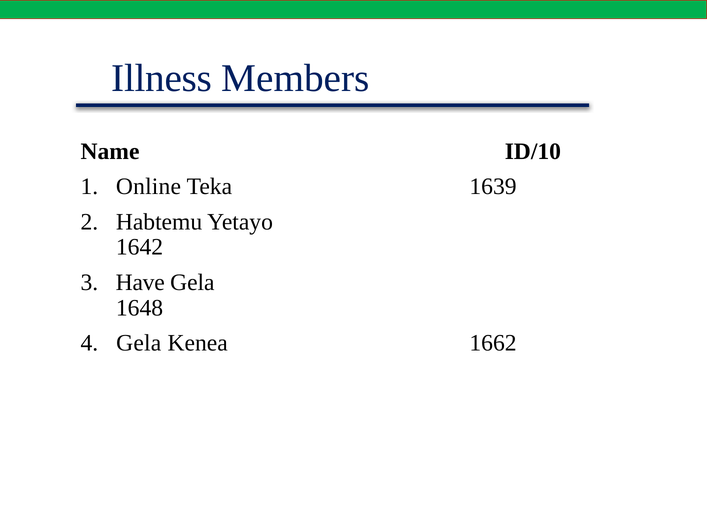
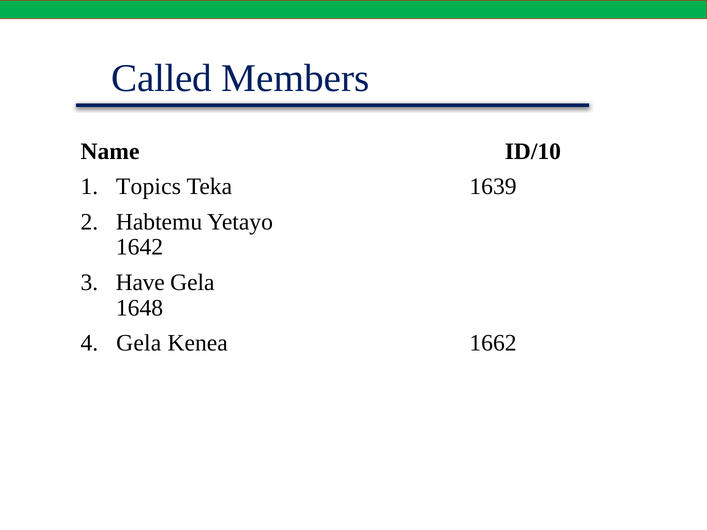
Illness: Illness -> Called (162, 78)
Online: Online -> Topics (148, 187)
